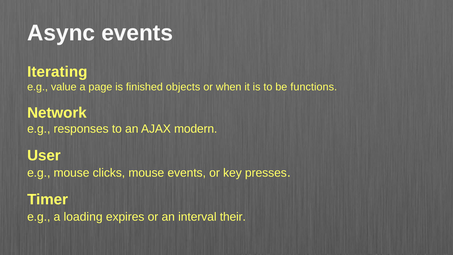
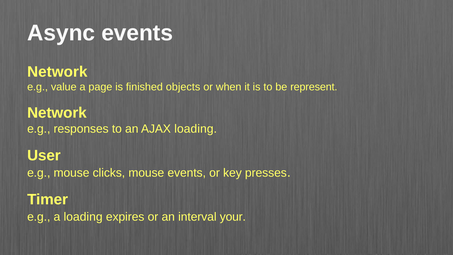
Iterating: Iterating -> Network (57, 72)
functions: functions -> represent (314, 87)
AJAX modern: modern -> loading (196, 129)
their: their -> your (233, 217)
